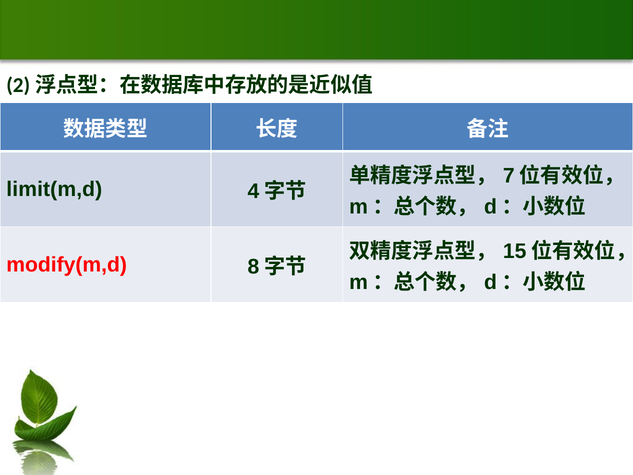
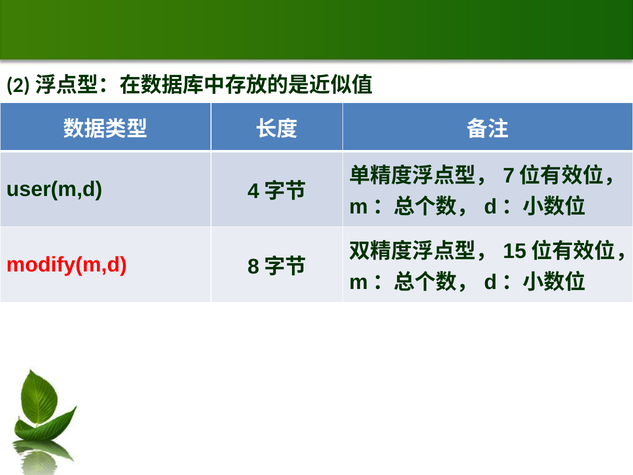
limit(m,d: limit(m,d -> user(m,d (54, 189)
